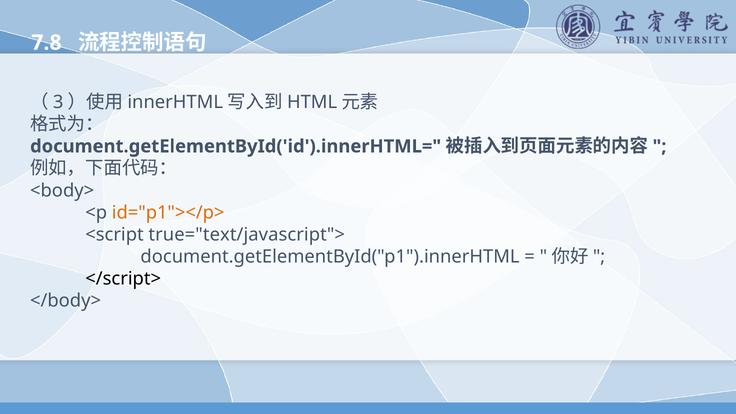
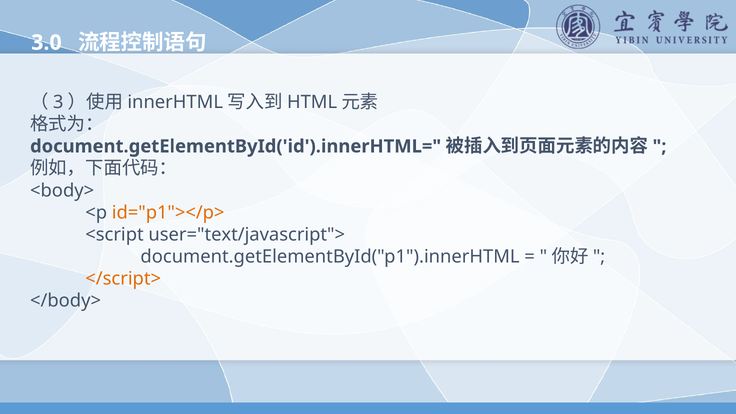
7.8: 7.8 -> 3.0 (46, 43)
true="text/javascript">: true="text/javascript"> -> user="text/javascript"> (247, 235)
</script> colour: black -> orange (123, 279)
